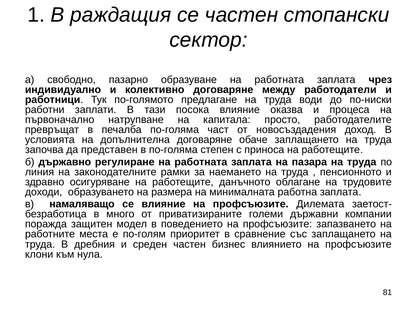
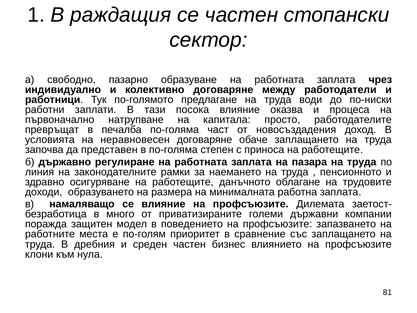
допълнителна: допълнителна -> неравновесен (135, 140)
